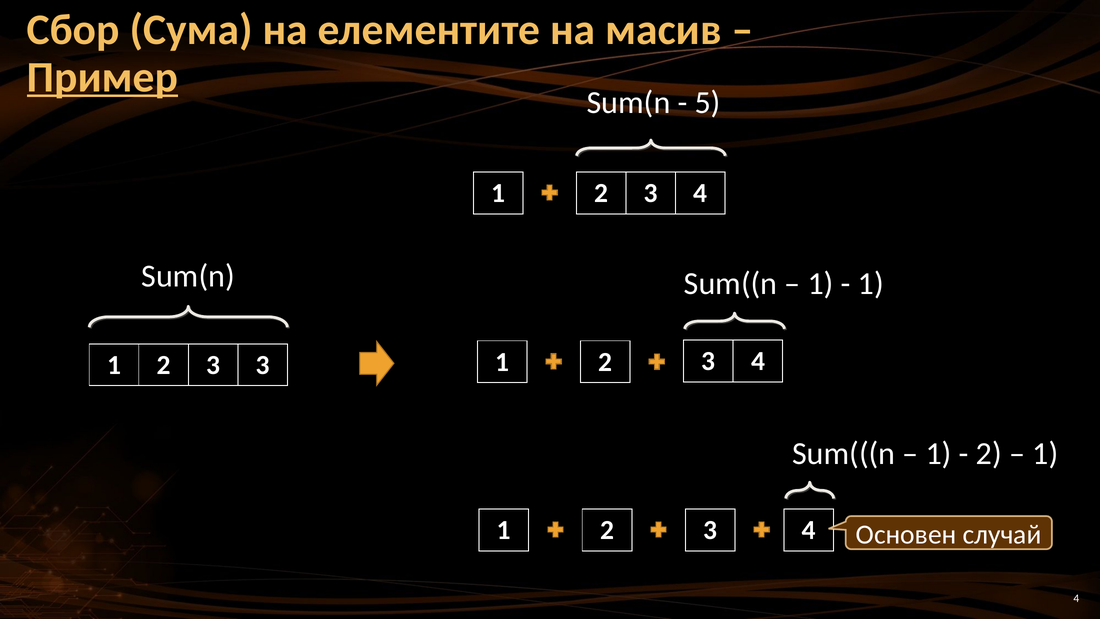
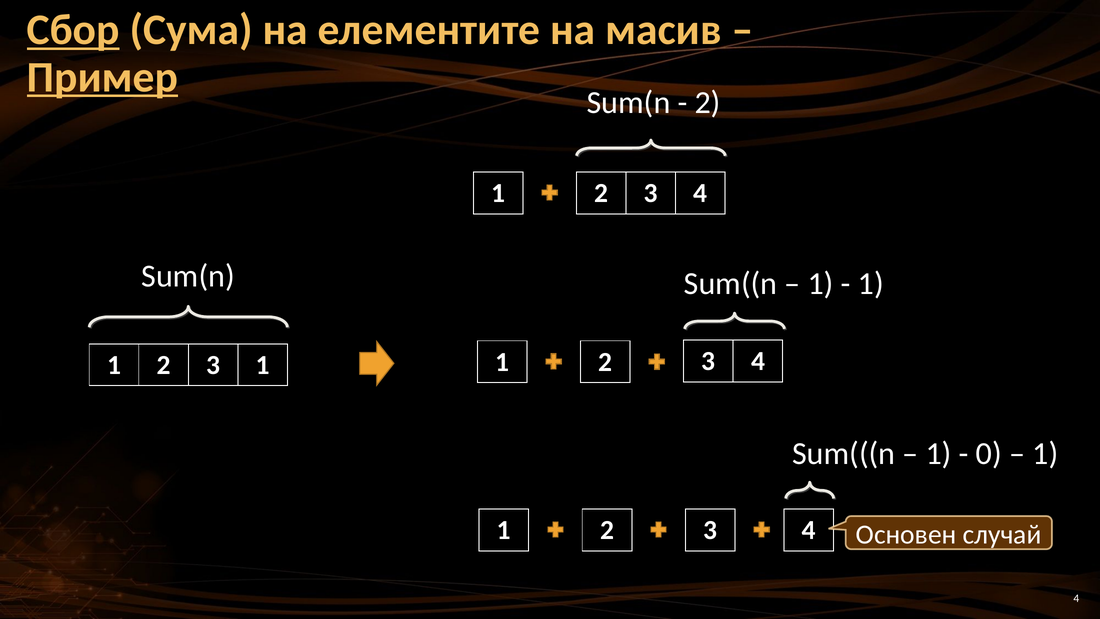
Сбор underline: none -> present (73, 30)
5: 5 -> 2 (708, 103)
3 3: 3 -> 1 (263, 365)
2: 2 -> 0 (989, 453)
